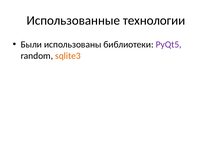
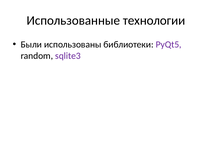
sqlite3 colour: orange -> purple (68, 56)
